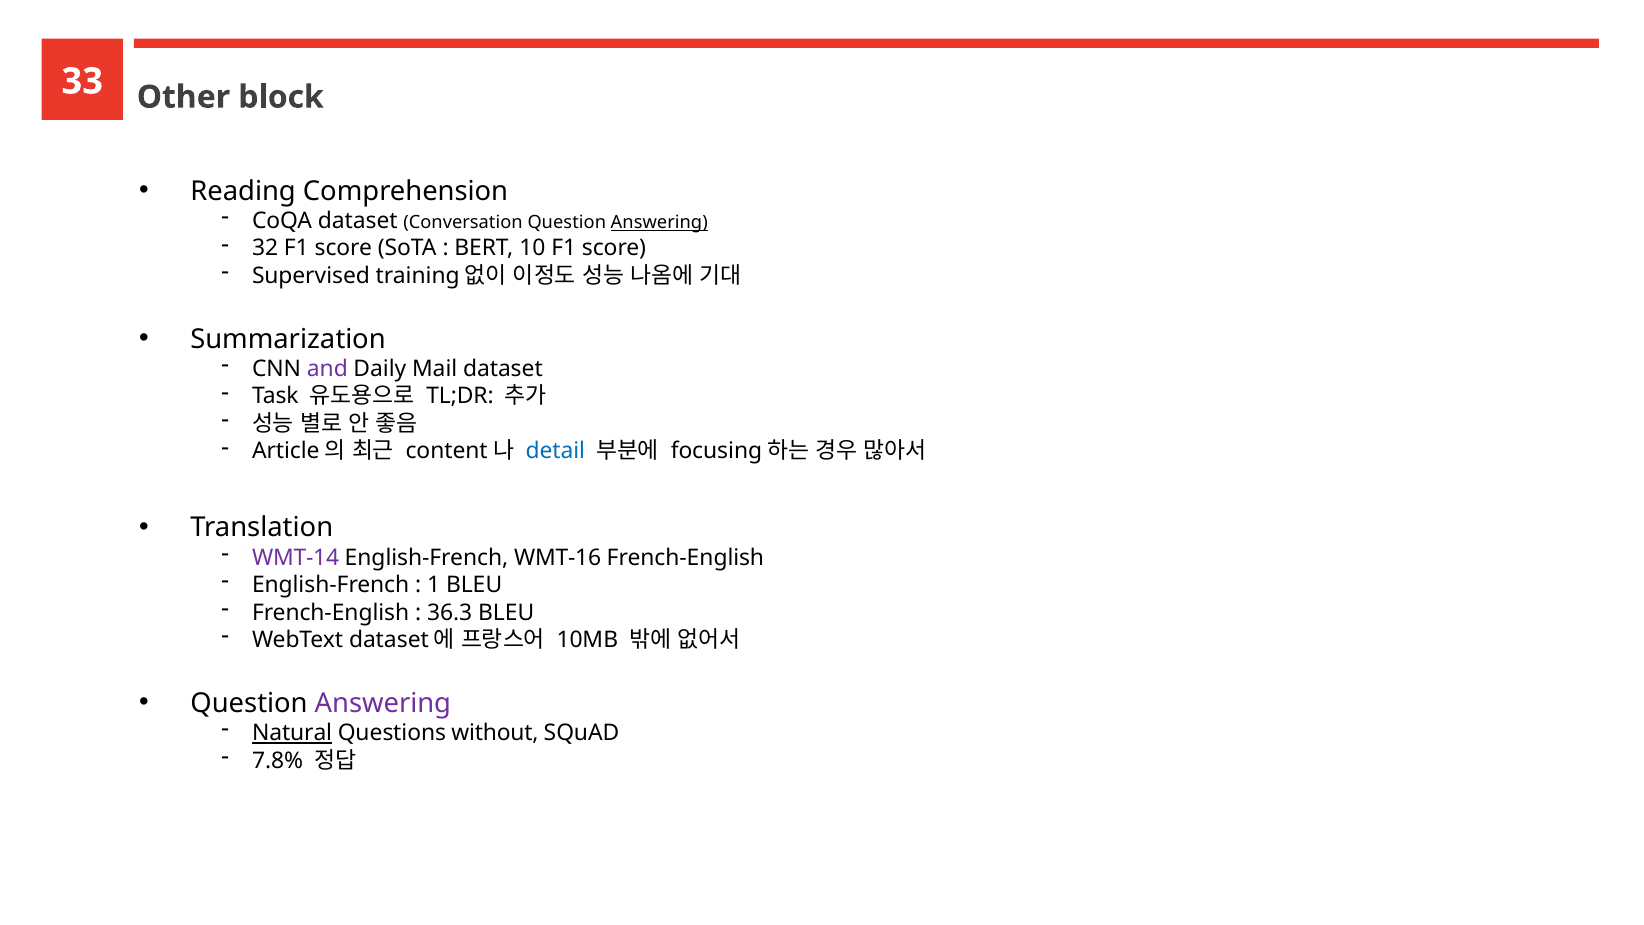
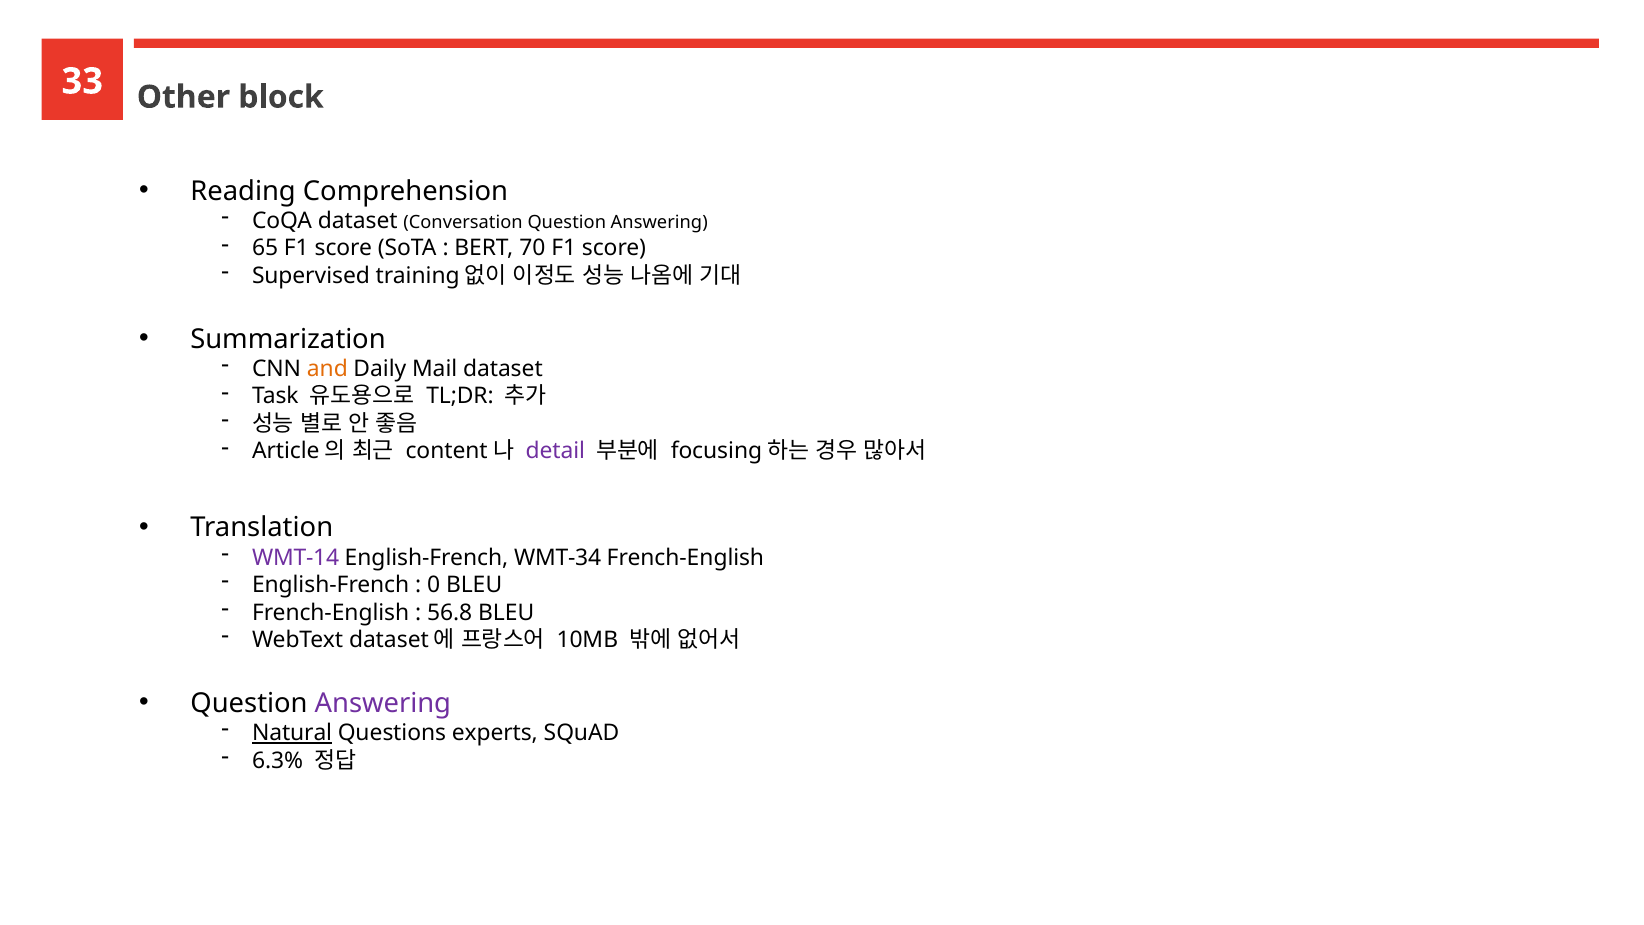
Answering underline: present -> none (659, 222)
32: 32 -> 65 (265, 248)
10: 10 -> 70 (532, 248)
and colour: purple -> orange (327, 369)
detail colour: blue -> purple (555, 451)
WMT-16: WMT-16 -> WMT-34 (558, 557)
1: 1 -> 0 (434, 585)
36.3: 36.3 -> 56.8 (450, 612)
without: without -> experts (495, 733)
7.8%: 7.8% -> 6.3% (278, 760)
